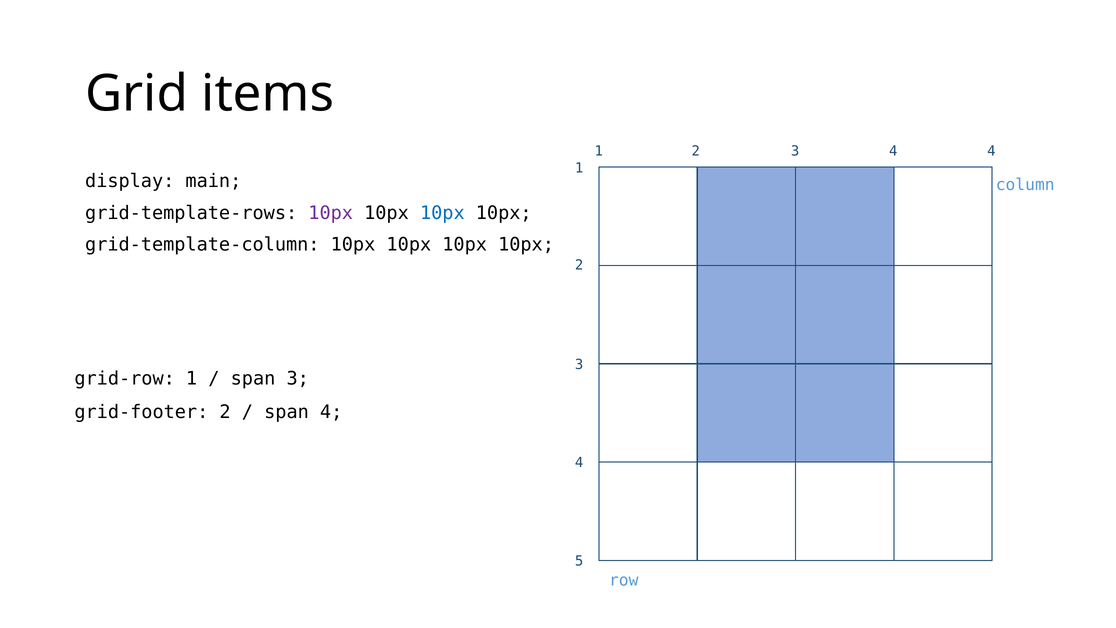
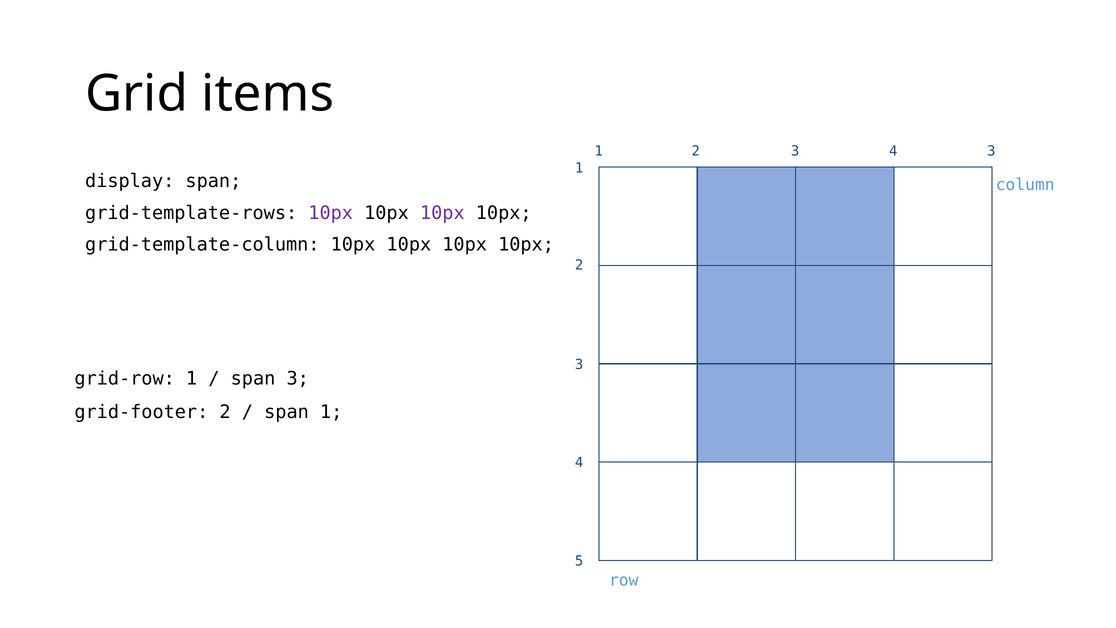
4 4: 4 -> 3 (991, 151)
display main: main -> span (213, 181)
10px colour: blue -> purple (442, 213)
span 4: 4 -> 1 (331, 412)
